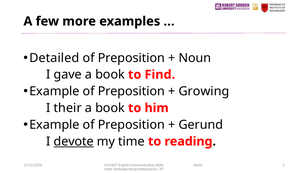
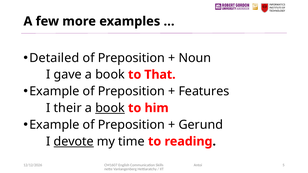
Find: Find -> That (160, 75)
Growing: Growing -> Features (204, 91)
book underline: none -> present (110, 108)
